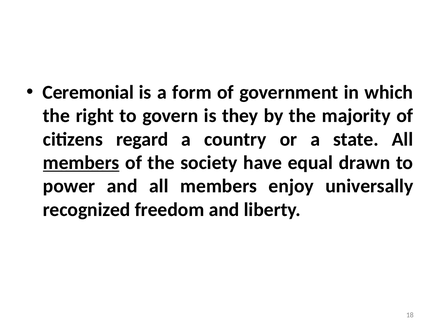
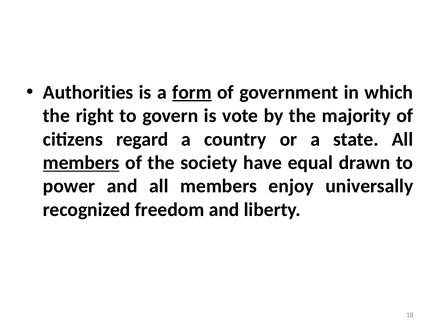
Ceremonial: Ceremonial -> Authorities (88, 92)
form underline: none -> present (192, 92)
they: they -> vote (240, 116)
